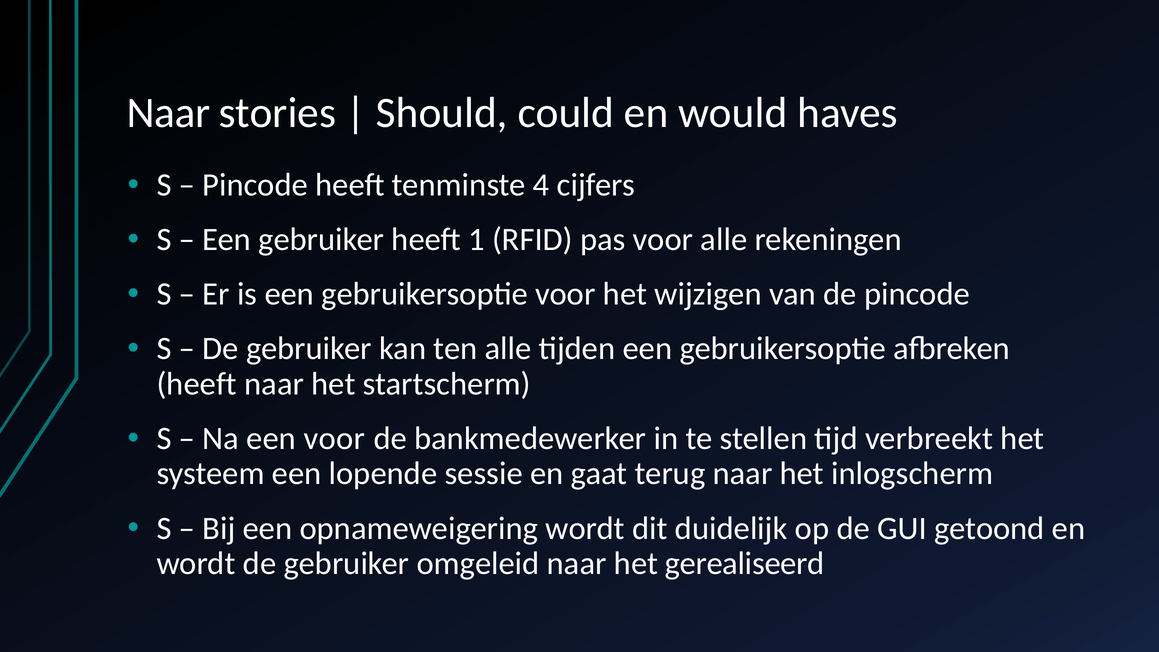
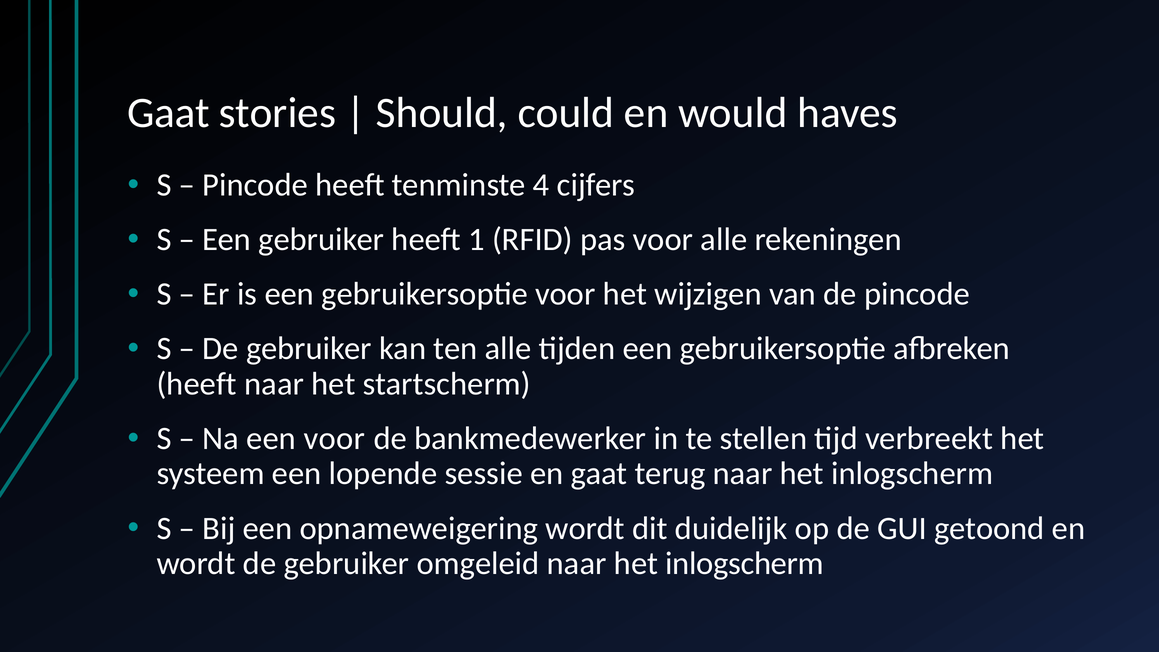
Naar: Naar -> Gaat (169, 113)
omgeleid naar het gerealiseerd: gerealiseerd -> inlogscherm (745, 564)
